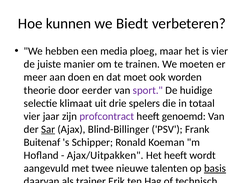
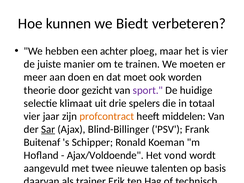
media: media -> achter (114, 51)
eerder: eerder -> gezicht (97, 90)
profcontract colour: purple -> orange (107, 116)
genoemd: genoemd -> middelen (184, 116)
Ajax/Uitpakken: Ajax/Uitpakken -> Ajax/Voldoende (105, 155)
Het heeft: heeft -> vond (176, 155)
basis underline: present -> none (215, 168)
